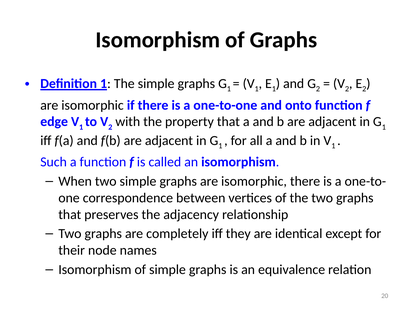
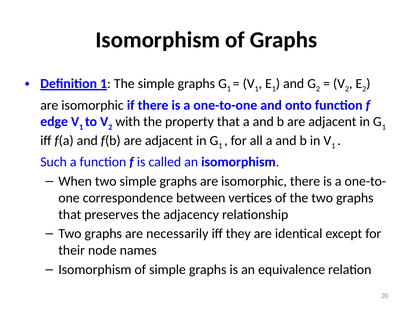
completely: completely -> necessarily (177, 234)
